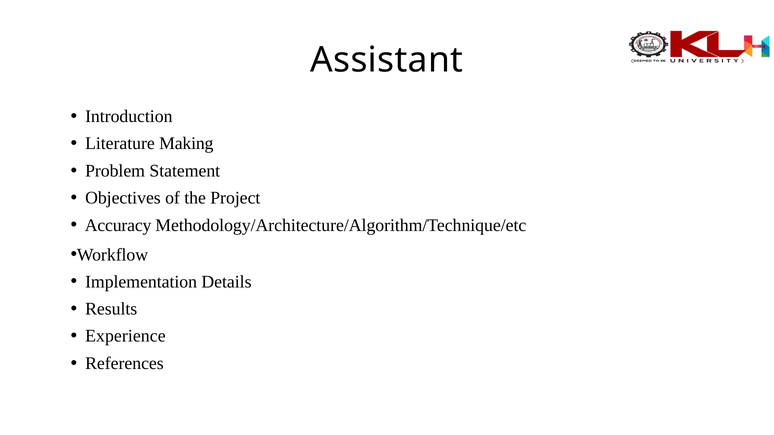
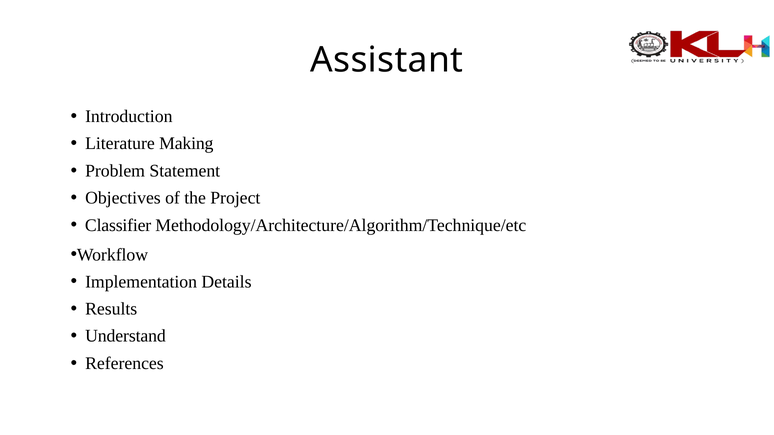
Accuracy: Accuracy -> Classifier (118, 225)
Experience: Experience -> Understand (125, 336)
